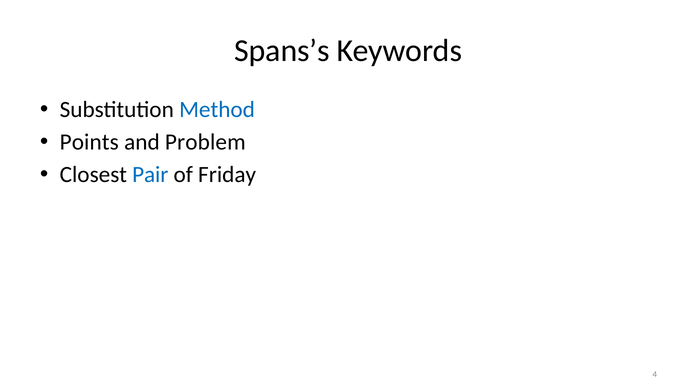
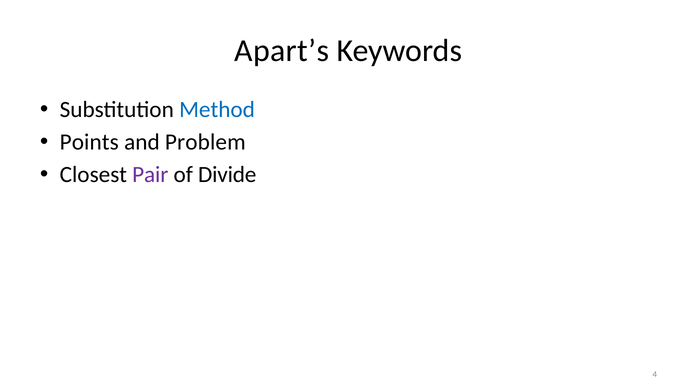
Spans’s: Spans’s -> Apart’s (282, 51)
Pair colour: blue -> purple (150, 175)
Friday: Friday -> Divide (227, 175)
